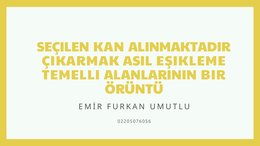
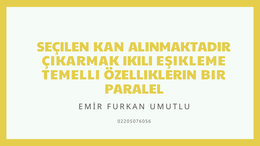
ASIL: ASIL -> IKILI (138, 61)
ALANLARININ: ALANLARININ -> ÖZELLIKLERIN (150, 75)
ÖRÜNTÜ: ÖRÜNTÜ -> PARALEL (134, 89)
